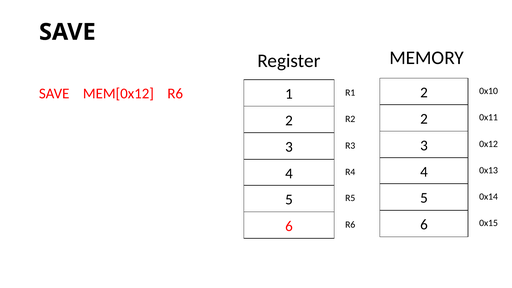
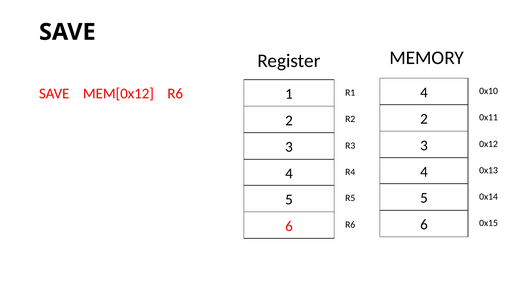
R6 2: 2 -> 4 (424, 92)
